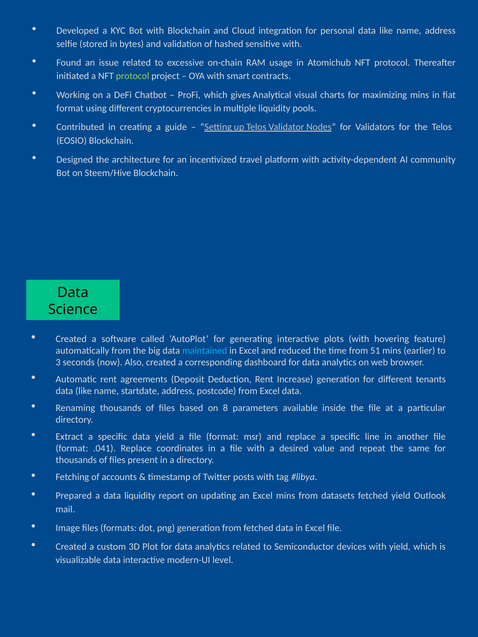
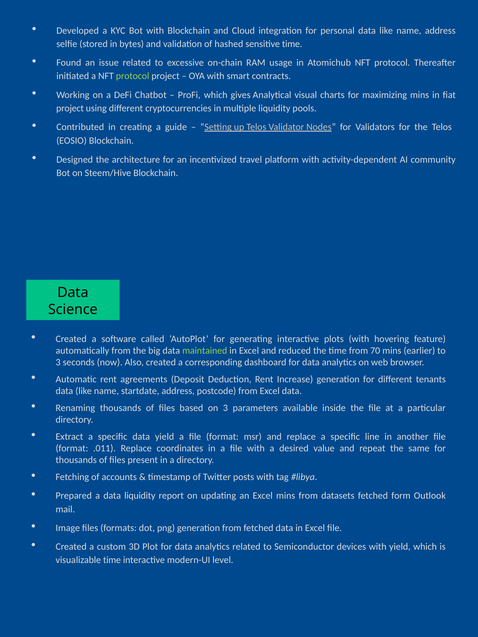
sensitive with: with -> time (292, 44)
format: format -> project (70, 108)
maintained colour: light blue -> light green (205, 351)
51: 51 -> 70 (375, 351)
on 8: 8 -> 3 (225, 408)
.041: .041 -> .011 (104, 449)
fetched yield: yield -> form (401, 496)
visualizable data: data -> time (112, 560)
